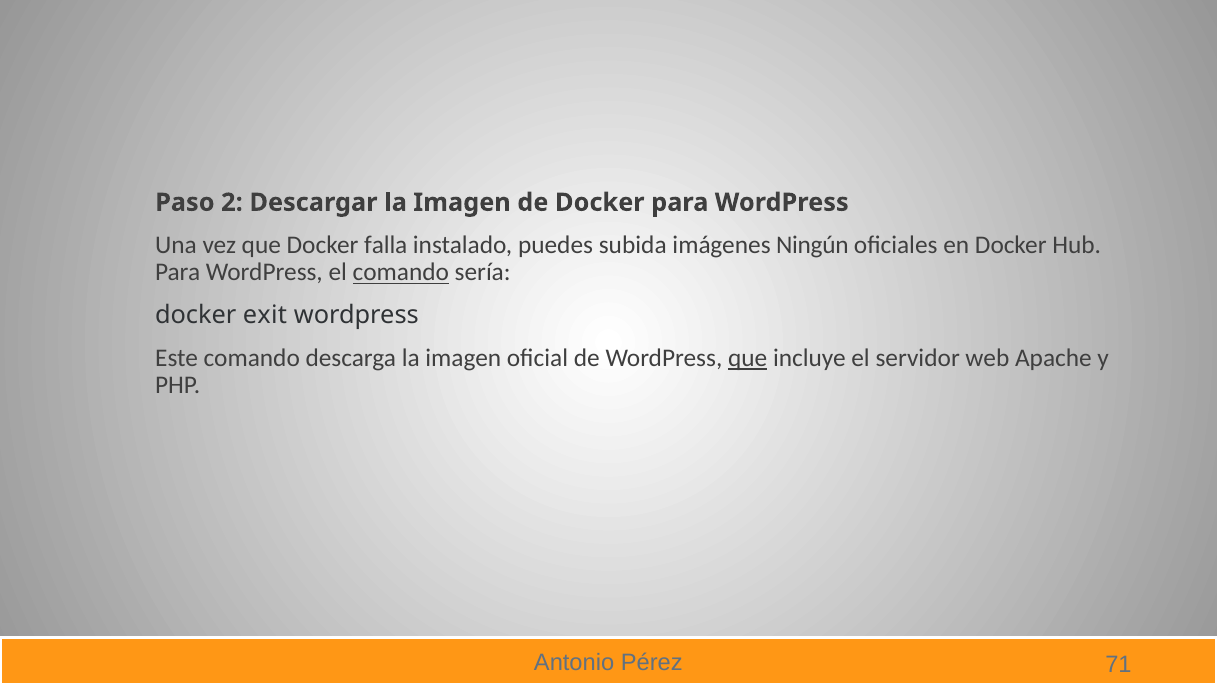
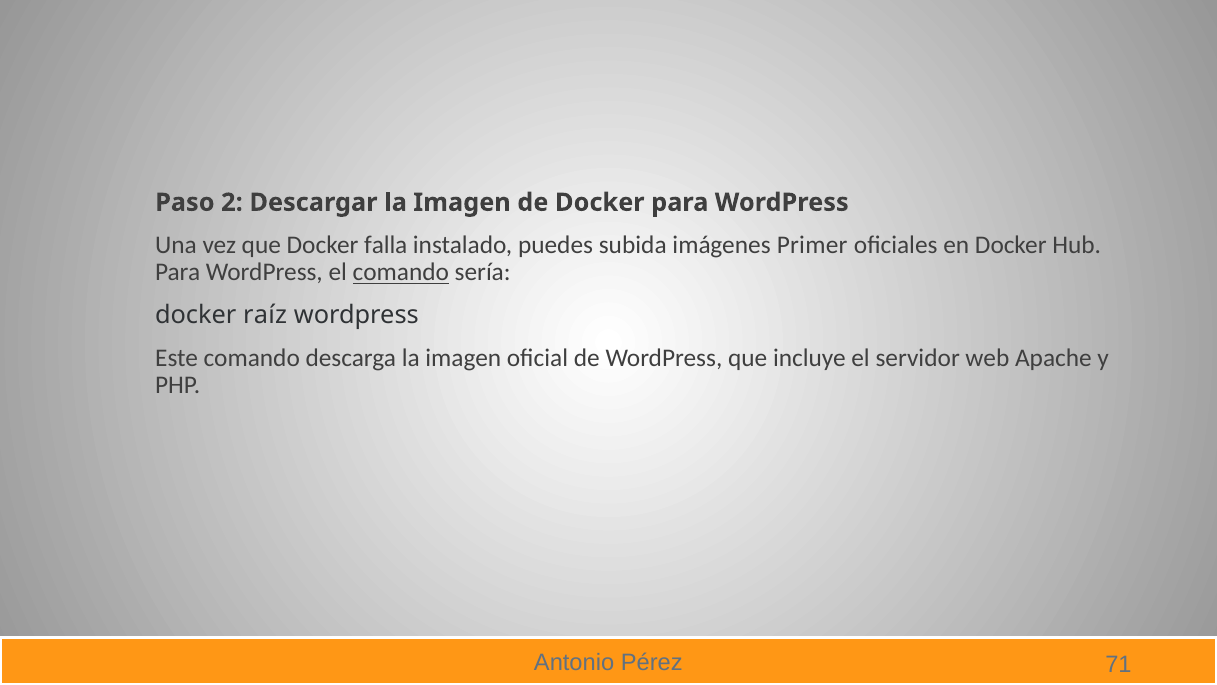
Ningún: Ningún -> Primer (812, 245)
exit: exit -> raíz (265, 315)
que underline: present -> none (748, 358)
